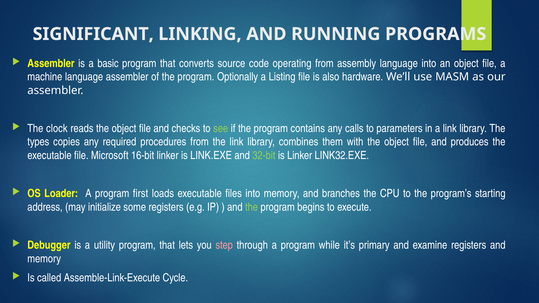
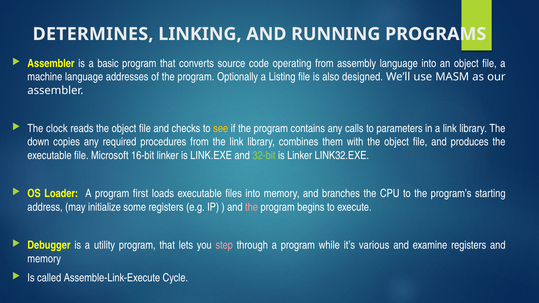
SIGNIFICANT: SIGNIFICANT -> DETERMINES (93, 34)
language assembler: assembler -> addresses (127, 77)
hardware: hardware -> designed (363, 77)
see colour: light green -> yellow (221, 129)
types: types -> down (38, 142)
the colour: light green -> pink (252, 207)
primary: primary -> various (374, 245)
